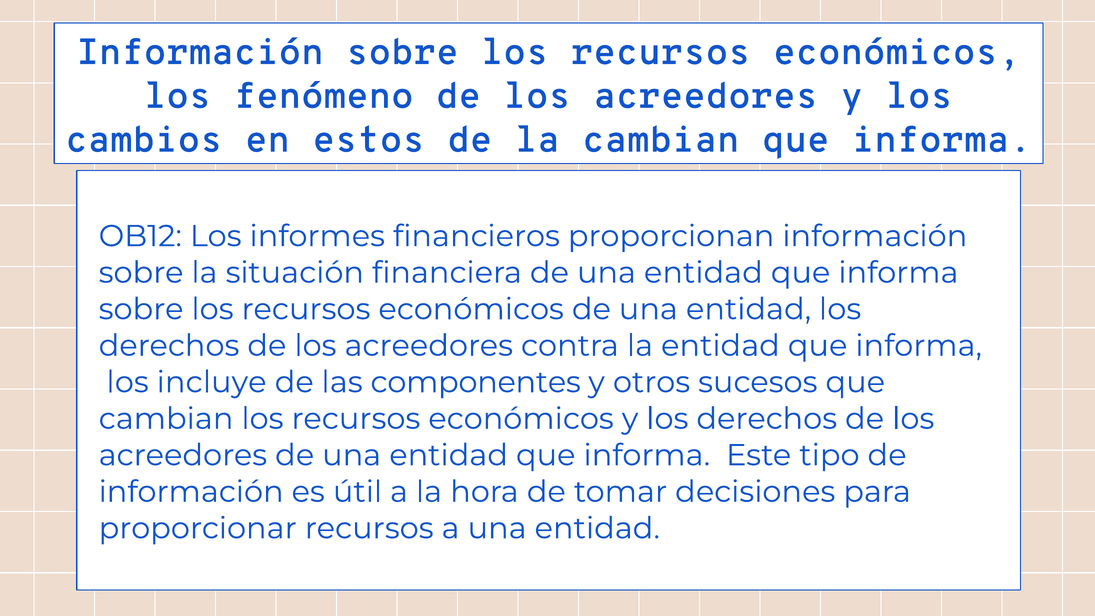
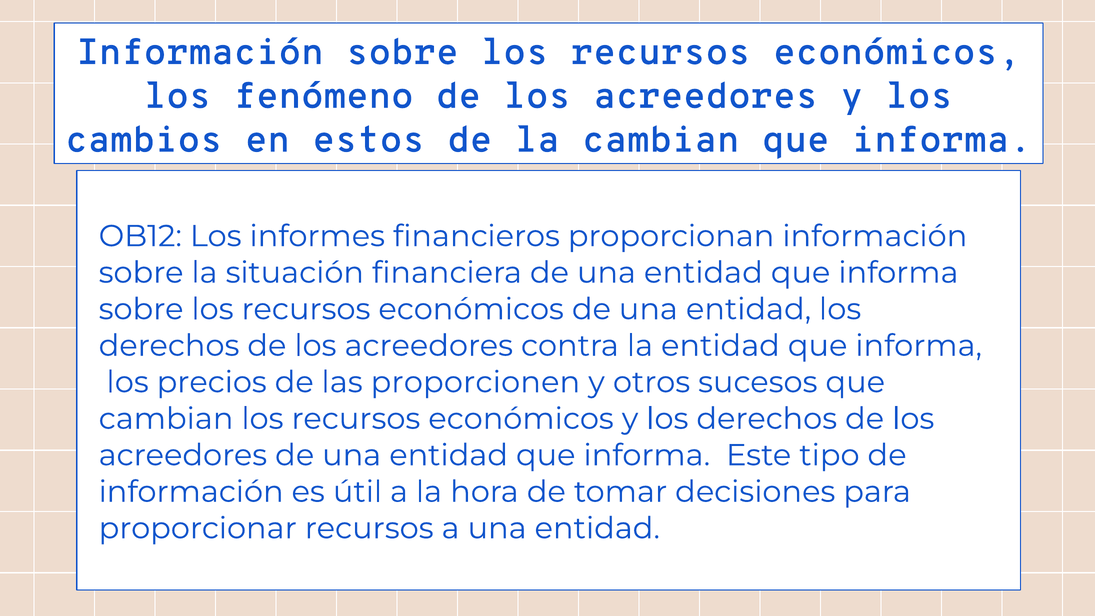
incluye: incluye -> precios (212, 382)
componentes: componentes -> proporcionen (475, 382)
